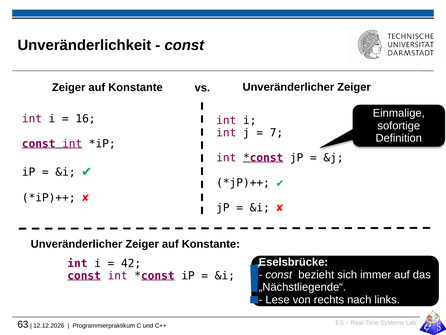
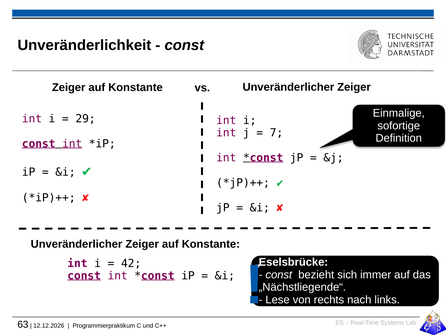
16: 16 -> 29 (86, 119)
